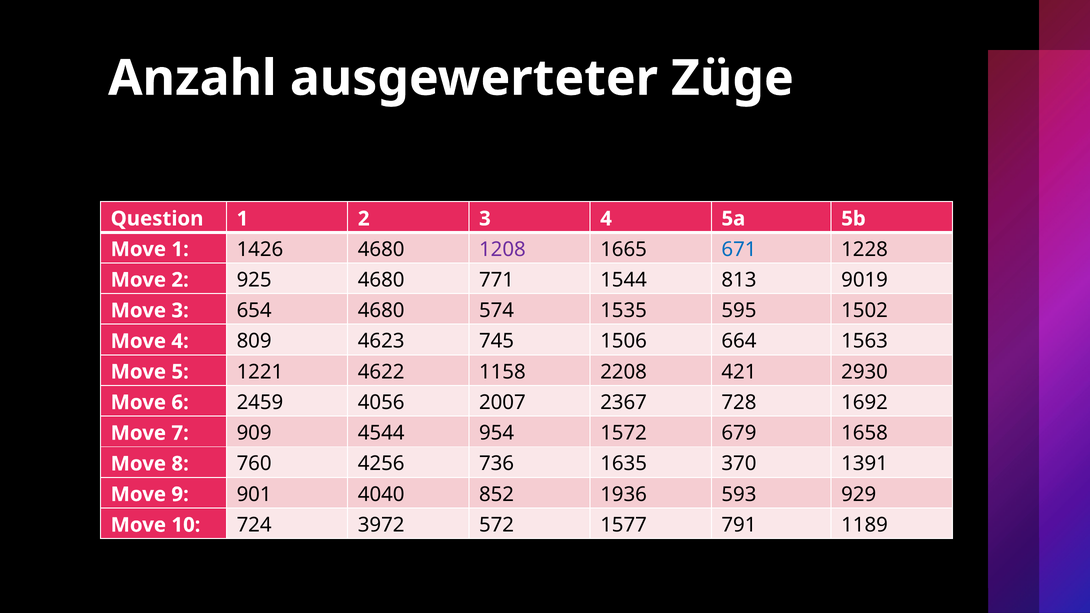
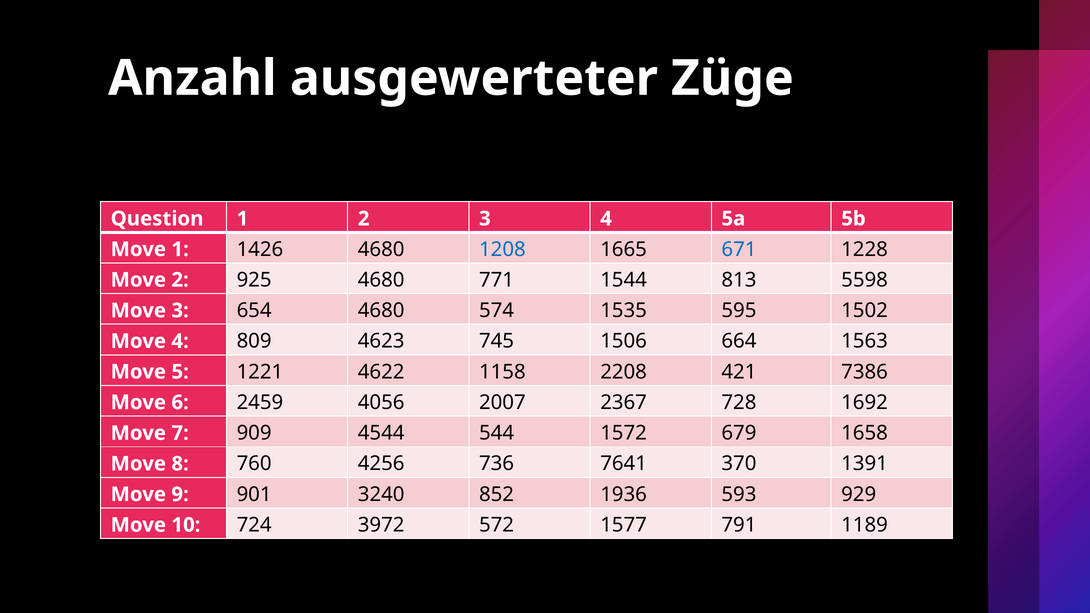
1208 colour: purple -> blue (502, 249)
9019: 9019 -> 5598 (865, 280)
2930: 2930 -> 7386 (865, 372)
954: 954 -> 544 (497, 433)
1635: 1635 -> 7641 (624, 464)
4040: 4040 -> 3240 (381, 494)
